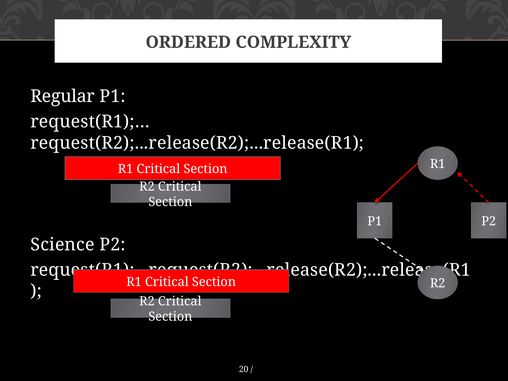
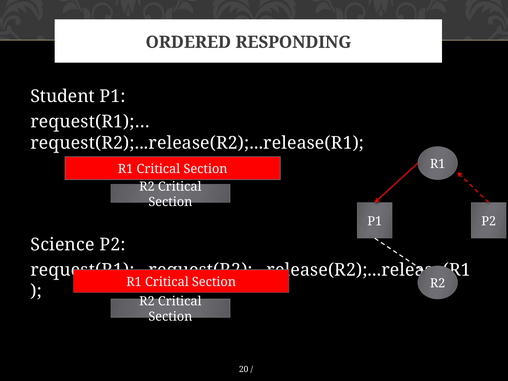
COMPLEXITY: COMPLEXITY -> RESPONDING (293, 42)
Regular: Regular -> Student (63, 96)
